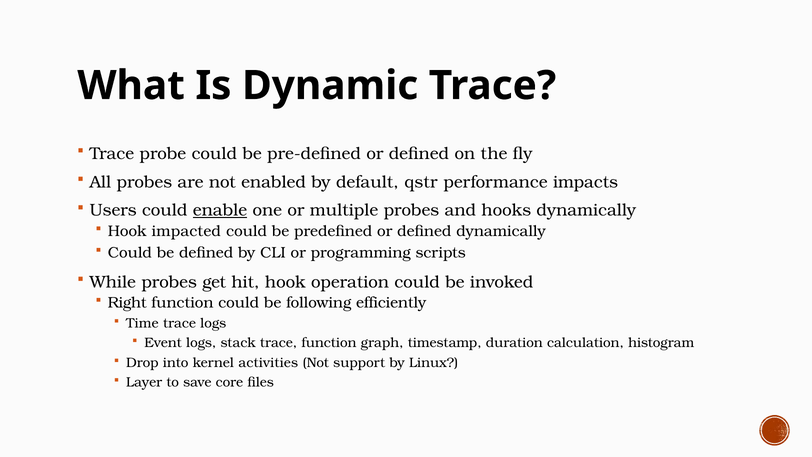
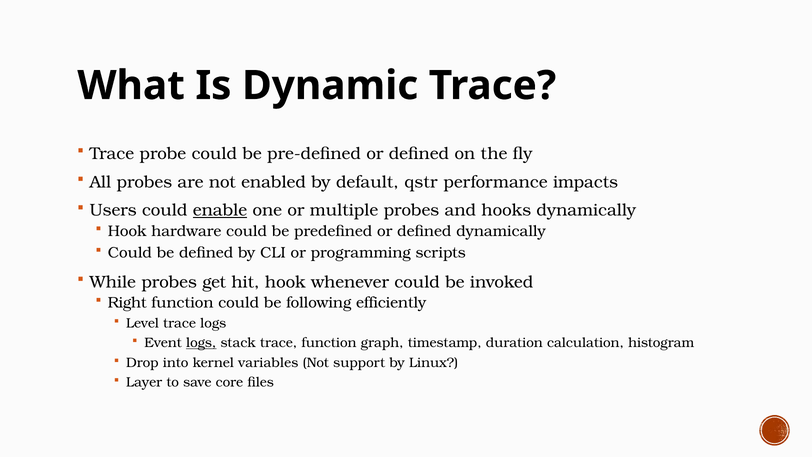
impacted: impacted -> hardware (186, 231)
operation: operation -> whenever (350, 282)
Time: Time -> Level (142, 323)
logs underline: none -> present (201, 343)
activities: activities -> variables (268, 362)
